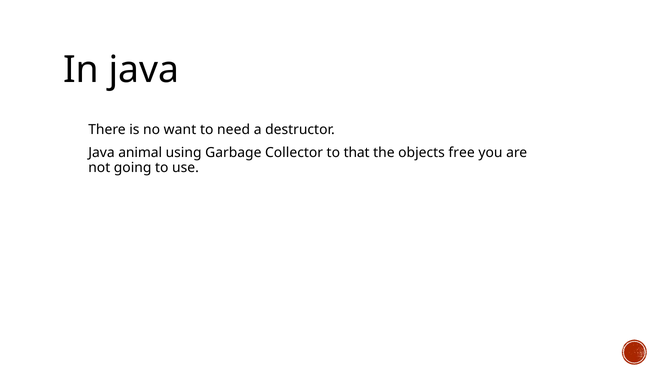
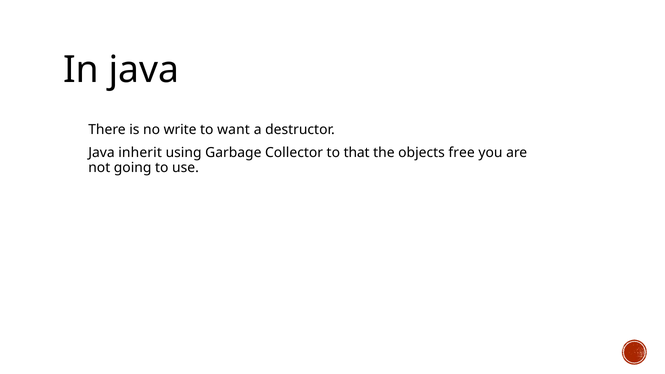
want: want -> write (180, 130)
need: need -> want (234, 130)
animal: animal -> inherit (140, 153)
